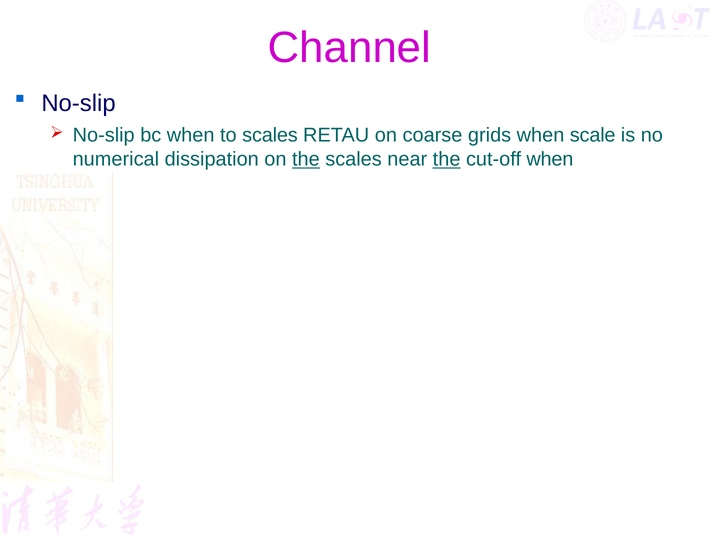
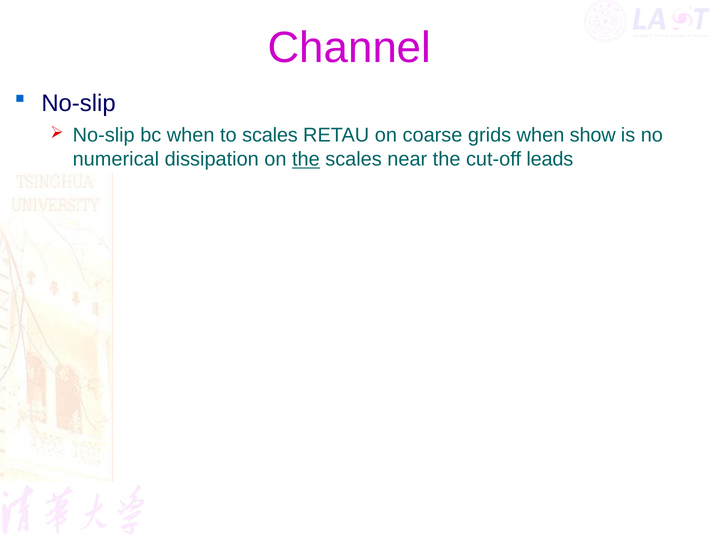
scale: scale -> show (593, 135)
the underline: present -> none (447, 159)
cut-off when: when -> leads (550, 159)
